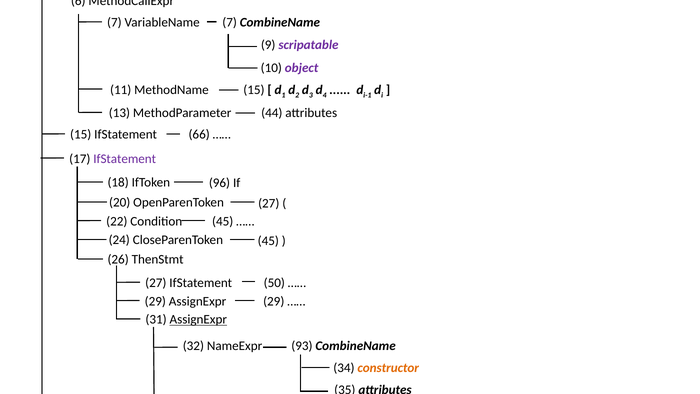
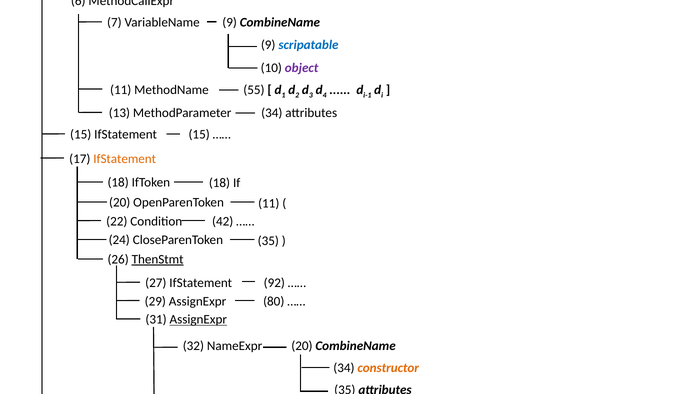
VariableName 7: 7 -> 9 (230, 22)
scripatable colour: purple -> blue (308, 45)
MethodName 15: 15 -> 55 (254, 90)
MethodParameter 44: 44 -> 34 (272, 113)
IfStatement 66: 66 -> 15 (199, 134)
IfStatement colour: purple -> orange (125, 159)
IfToken 96: 96 -> 18 (219, 183)
OpenParenToken 27: 27 -> 11 (269, 203)
Condition 45: 45 -> 42 (223, 221)
CloseParenToken 45: 45 -> 35 (268, 241)
ThenStmt underline: none -> present (158, 259)
50: 50 -> 92 (274, 283)
AssignExpr 29: 29 -> 80 (274, 301)
NameExpr 93: 93 -> 20 (302, 346)
